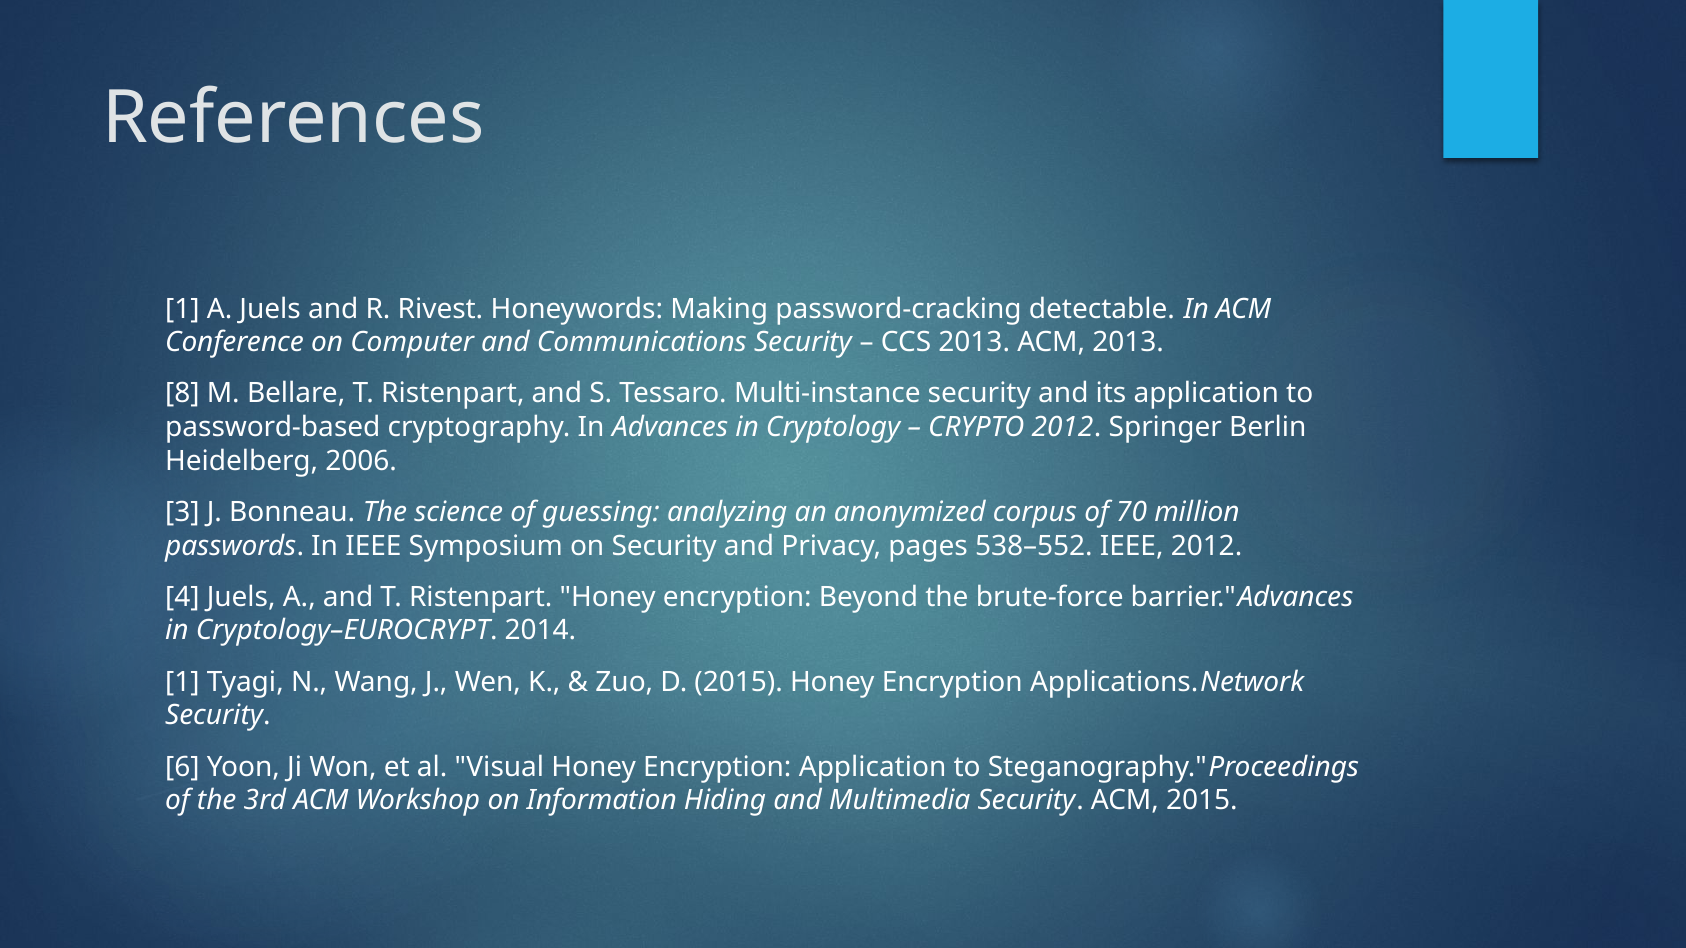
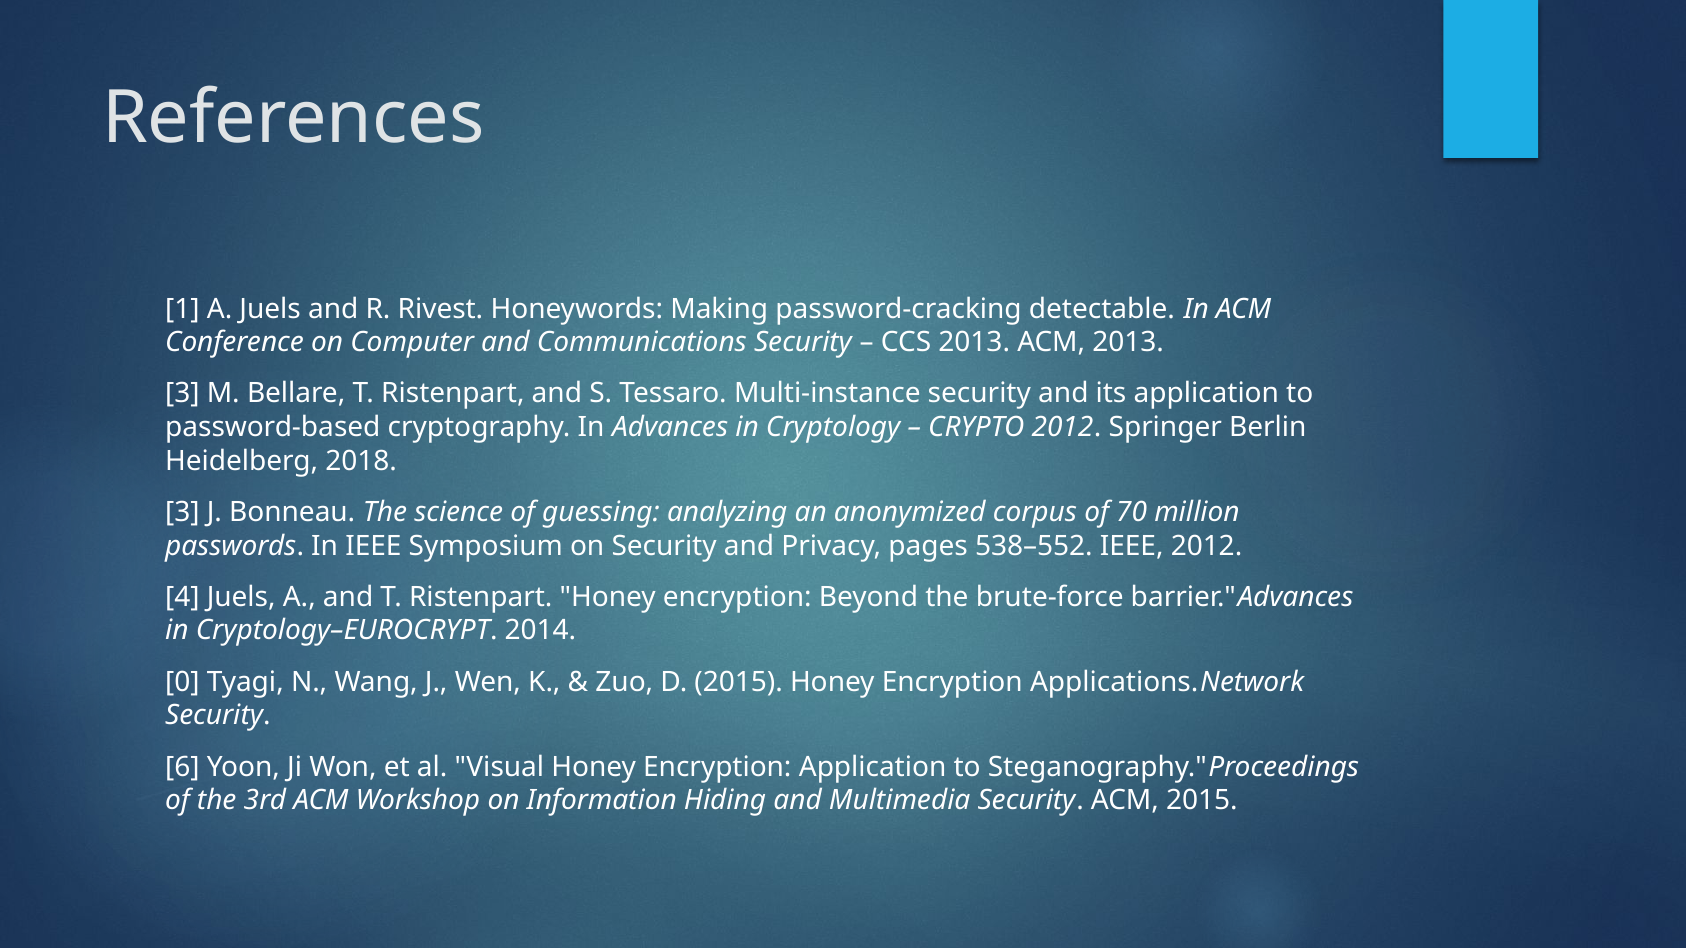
8: 8 -> 3 (182, 394)
2006: 2006 -> 2018 (361, 461)
1: 1 -> 0 (182, 682)
